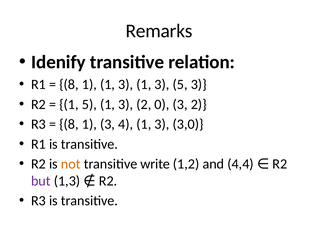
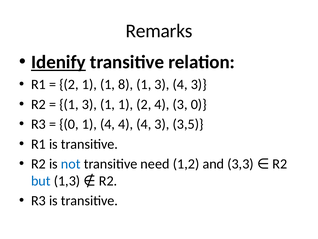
Idenify underline: none -> present (58, 62)
8: 8 -> 2 (69, 84)
1 1 3: 3 -> 8 (126, 84)
3 5: 5 -> 4 (180, 84)
5: 5 -> 3 (89, 104)
3: 3 -> 1 (126, 104)
2 0: 0 -> 4 (162, 104)
2: 2 -> 0 (199, 104)
8: 8 -> 0 (69, 124)
3: 3 -> 4 (107, 124)
1: 1 -> 4 (144, 124)
3,0: 3,0 -> 3,5 (188, 124)
not colour: orange -> blue (71, 164)
write: write -> need (155, 164)
4,4: 4,4 -> 3,3 (241, 164)
but colour: purple -> blue (41, 181)
